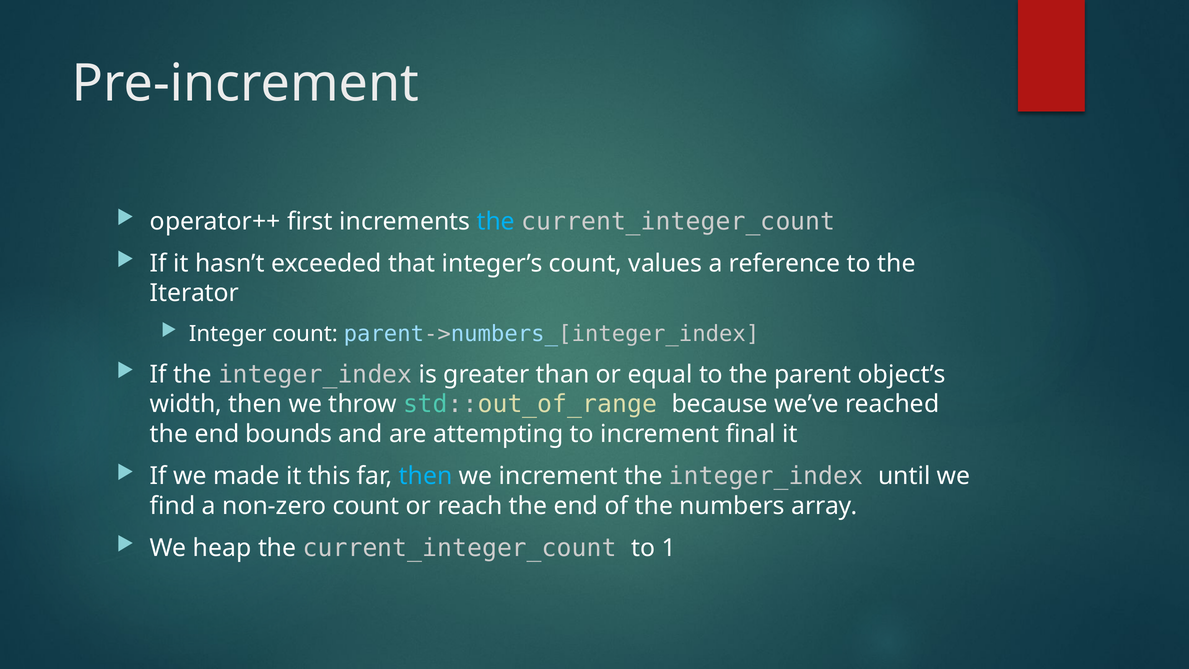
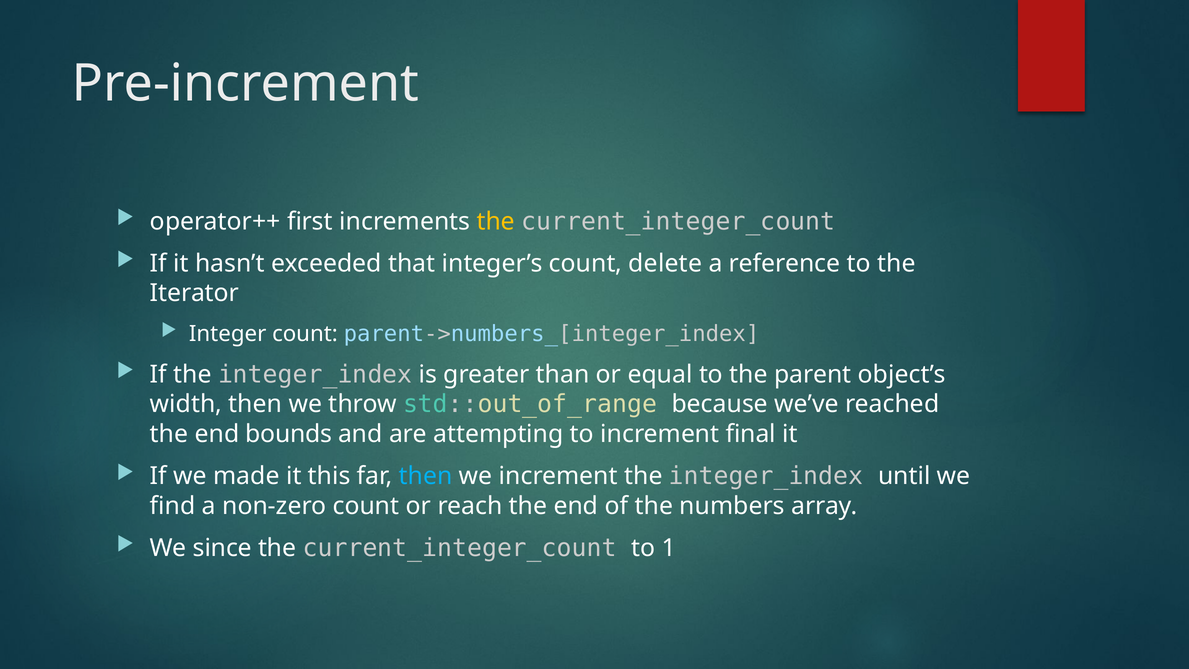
the colour: light blue -> yellow (496, 221)
values: values -> delete (665, 263)
heap: heap -> since (222, 548)
